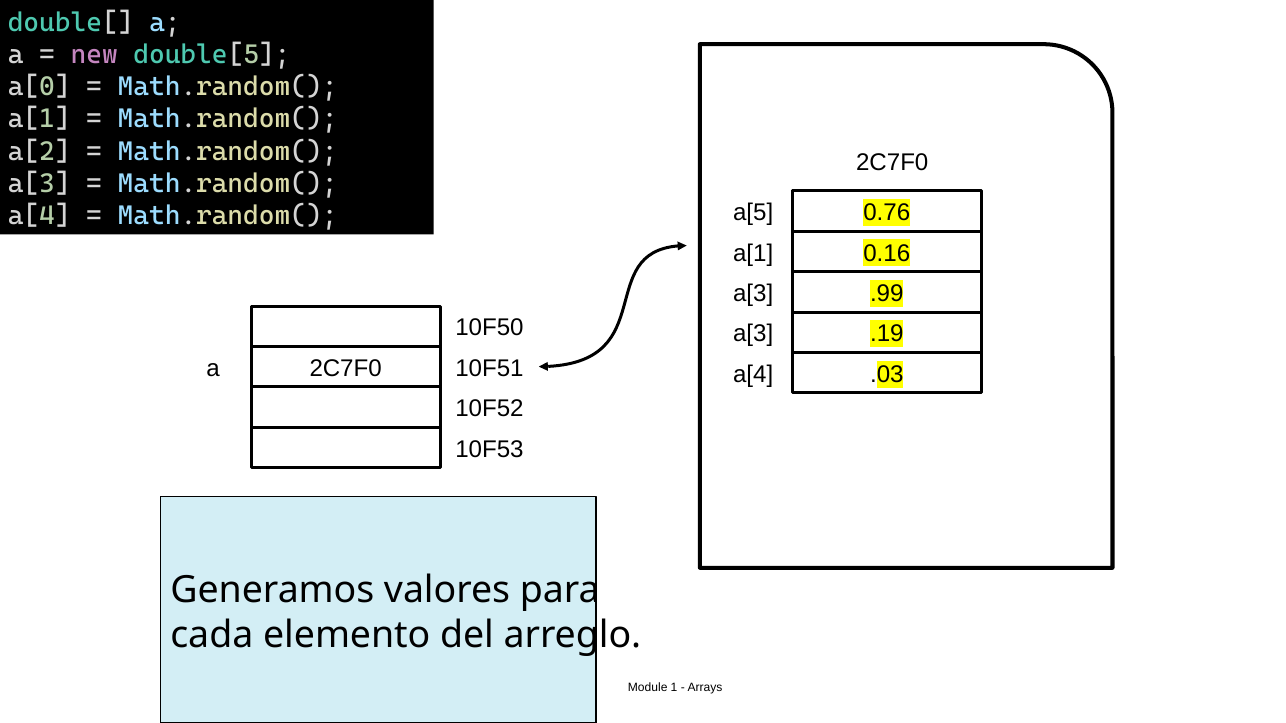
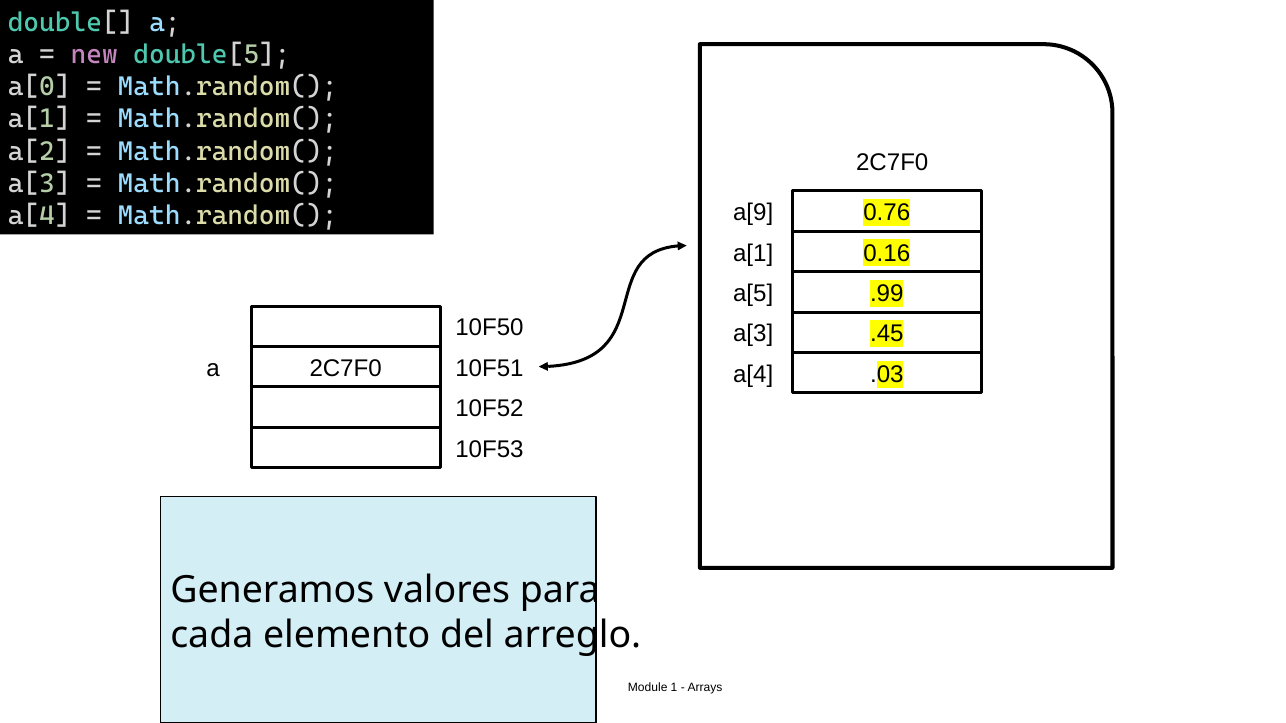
a[5: a[5 -> a[9 (753, 213)
a[3: a[3 -> a[5 (753, 294)
.19: .19 -> .45 (887, 334)
